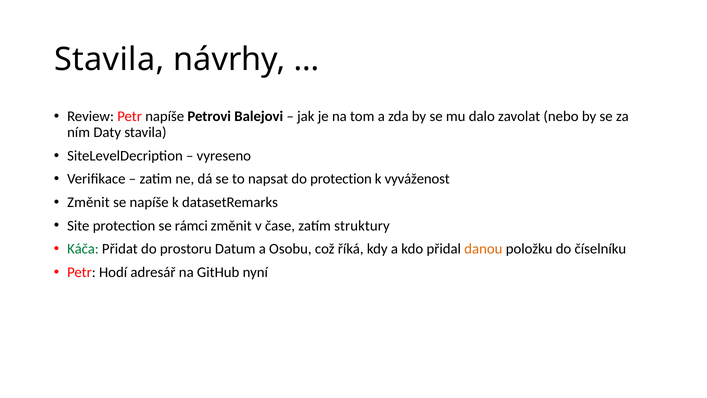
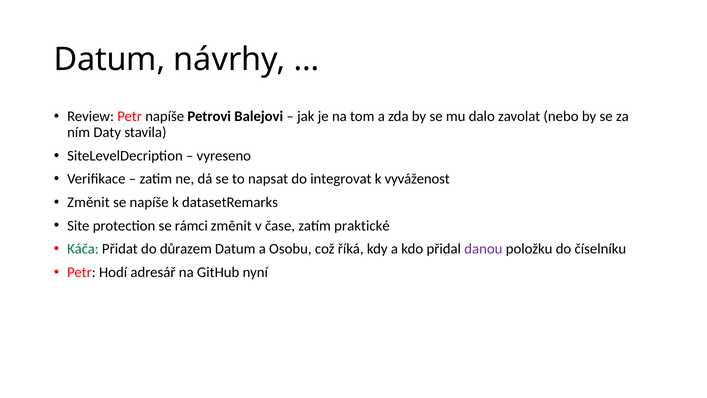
Stavila: Stavila -> Datum (110, 59)
do protection: protection -> integrovat (341, 179)
struktury: struktury -> praktické (362, 226)
prostoru: prostoru -> důrazem (186, 249)
danou colour: orange -> purple (483, 249)
